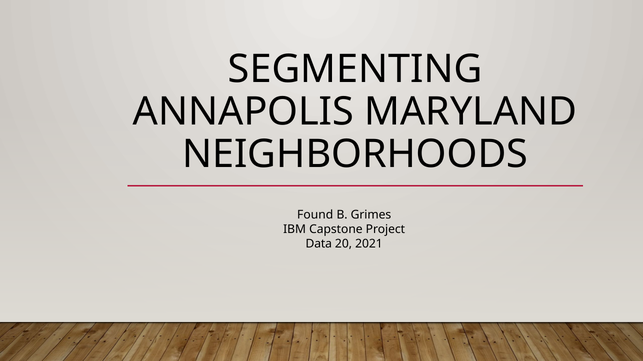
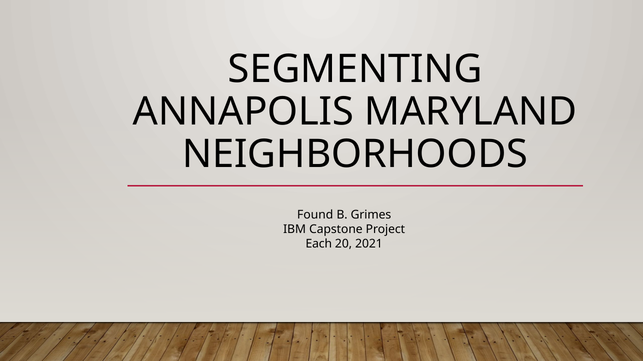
Data: Data -> Each (319, 244)
